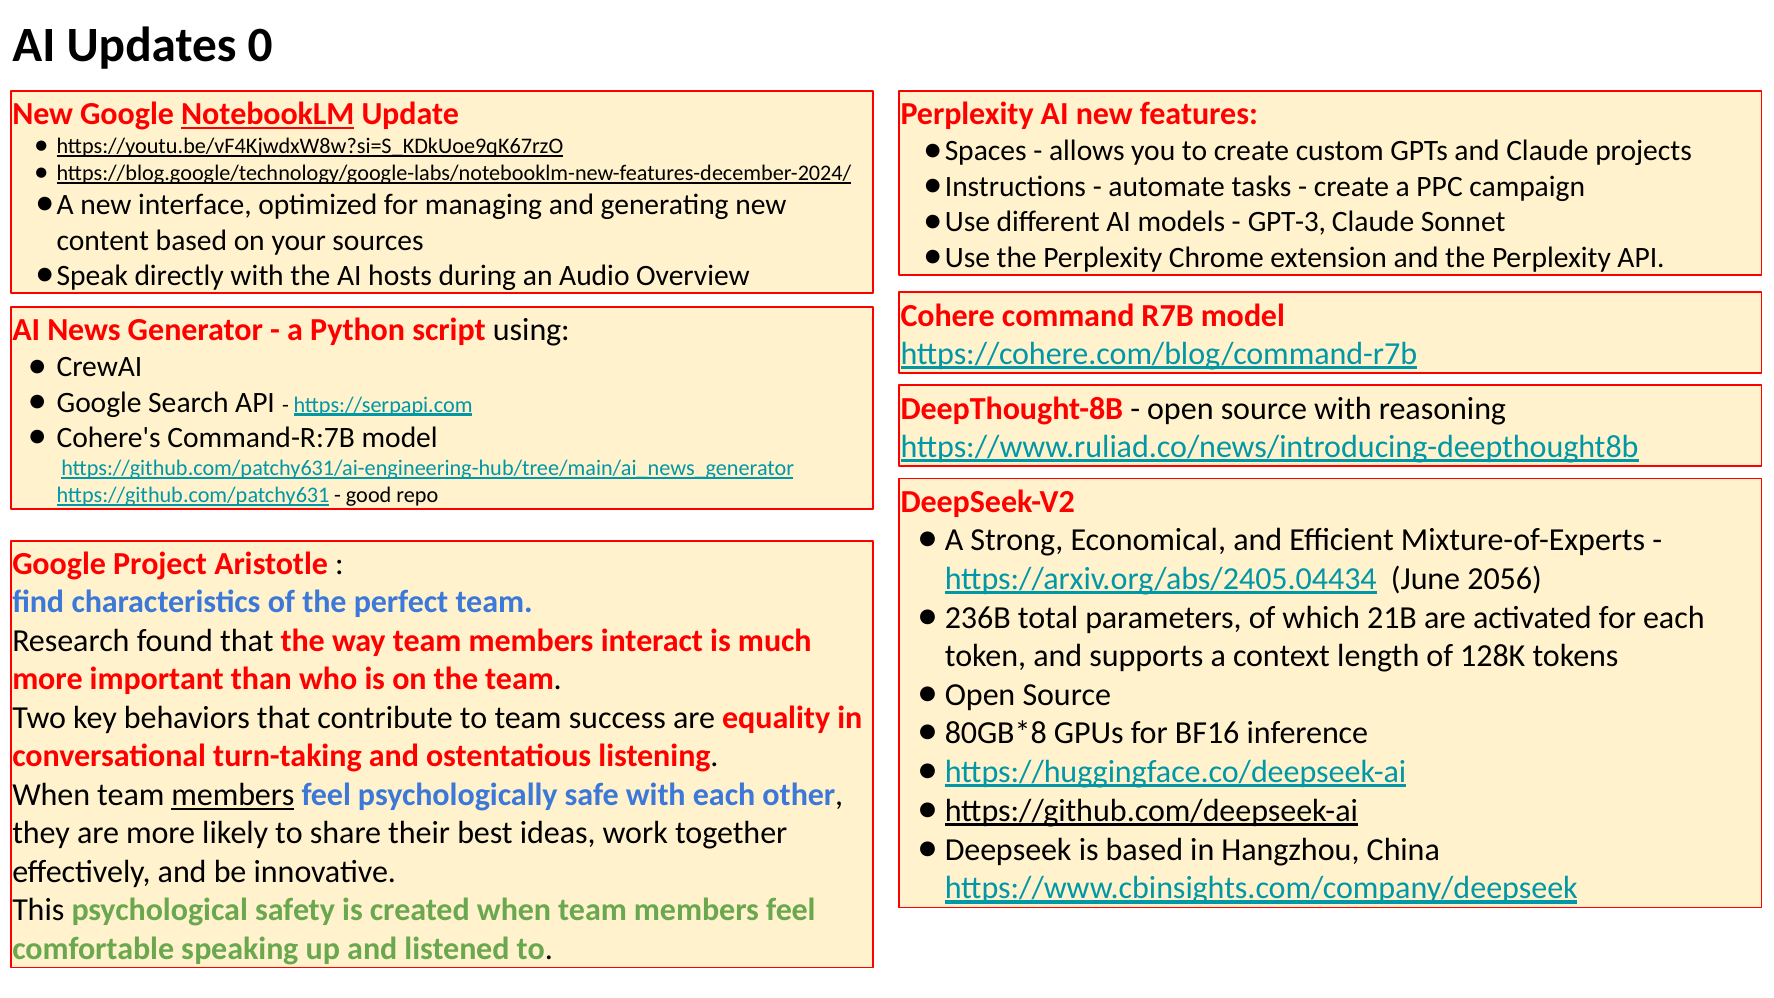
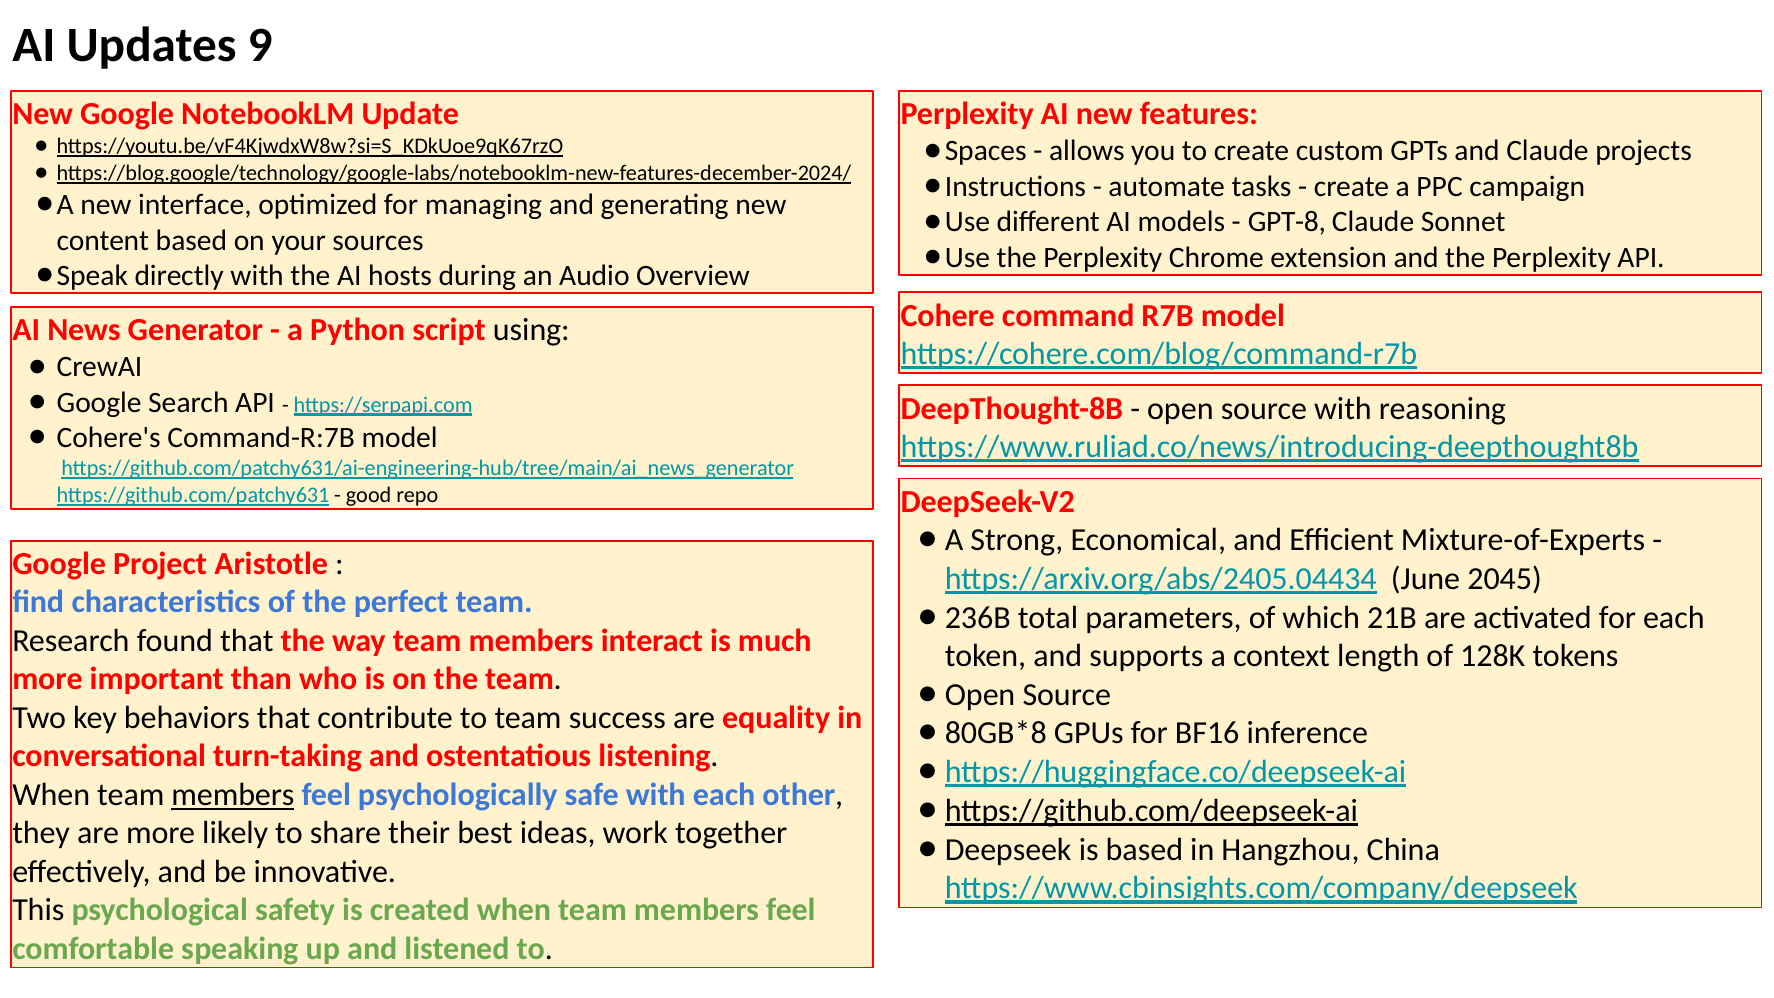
0: 0 -> 9 (260, 45)
NotebookLM underline: present -> none (268, 114)
GPT-3: GPT-3 -> GPT-8 (1287, 222)
2056: 2056 -> 2045 (1505, 579)
